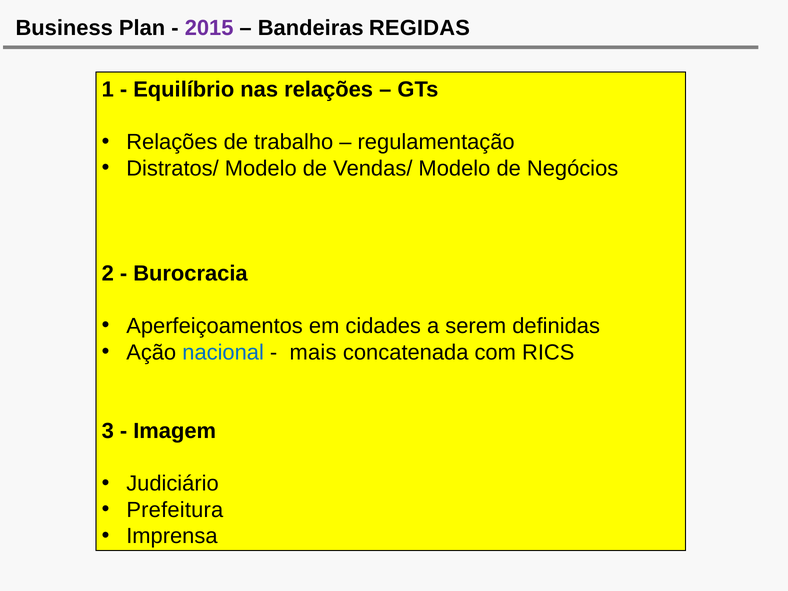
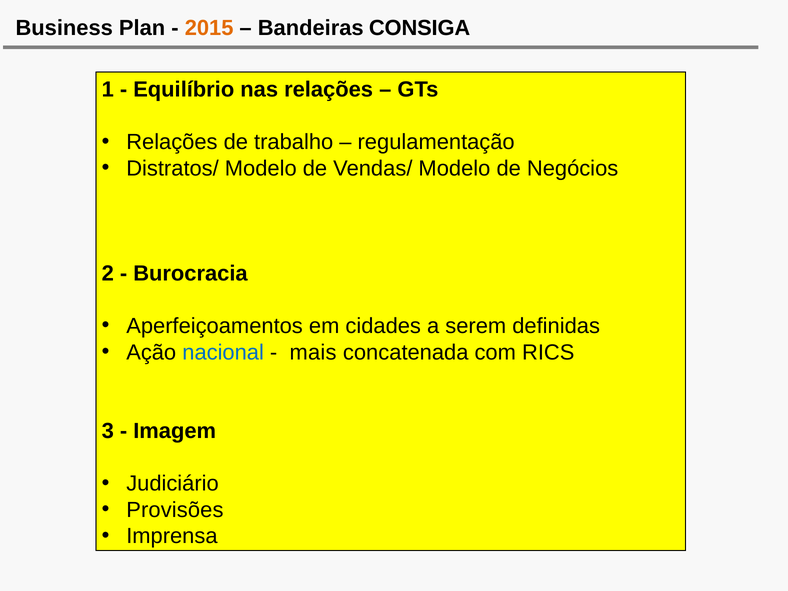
2015 colour: purple -> orange (209, 28)
REGIDAS: REGIDAS -> CONSIGA (420, 28)
Prefeitura: Prefeitura -> Provisões (175, 510)
